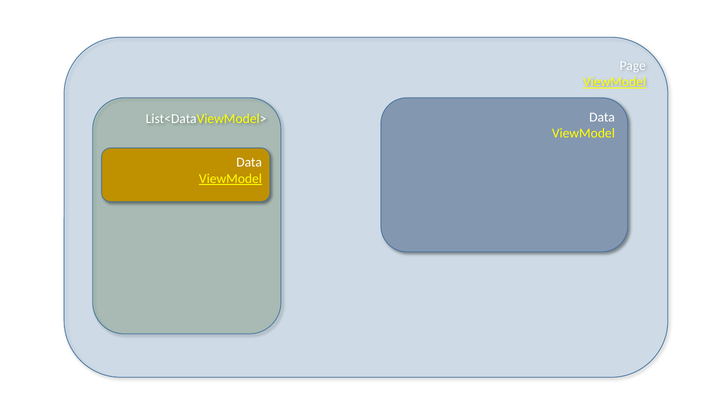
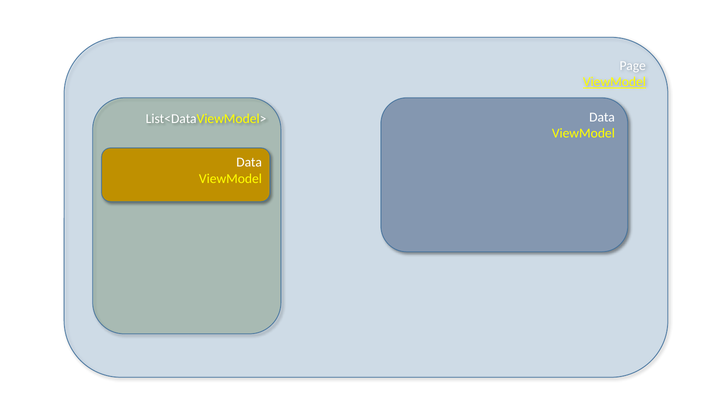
ViewModel underline: present -> none (230, 179)
